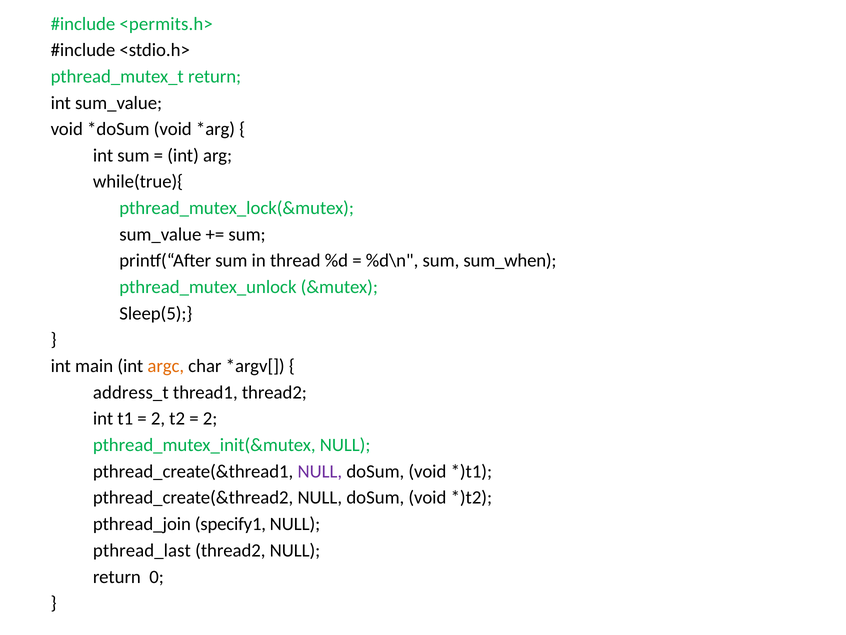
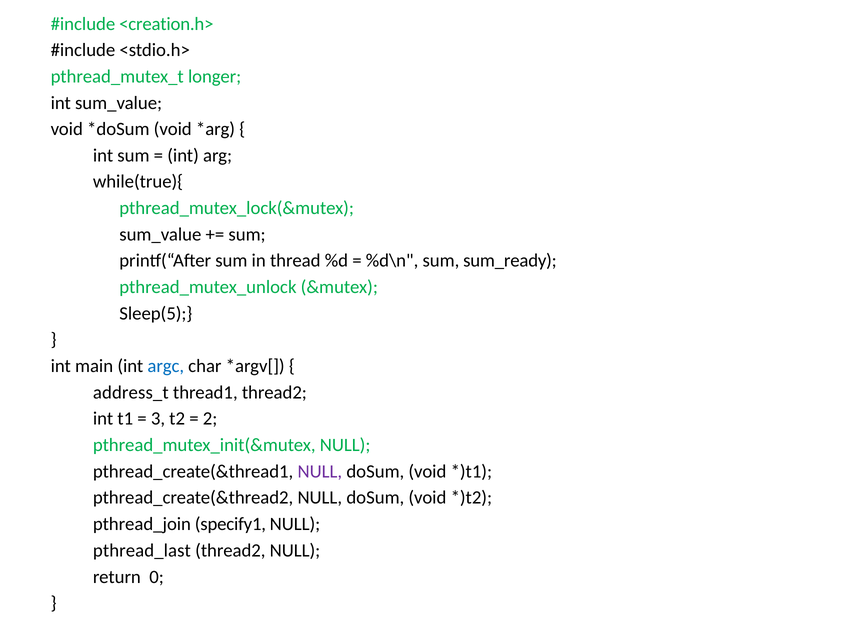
<permits.h>: <permits.h> -> <creation.h> (166, 24)
pthread_mutex_t return: return -> longer (215, 76)
sum_when: sum_when -> sum_ready (510, 261)
argc colour: orange -> blue (166, 366)
2: 2 -> 3 (158, 418)
